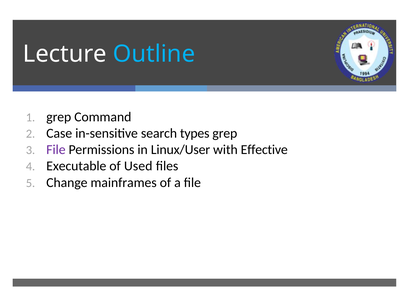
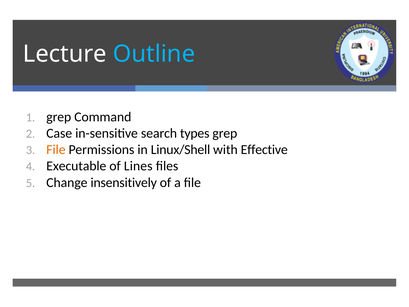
File colour: purple -> orange (56, 150)
Linux/User: Linux/User -> Linux/Shell (181, 150)
Used: Used -> Lines (138, 166)
mainframes: mainframes -> insensitively (124, 182)
